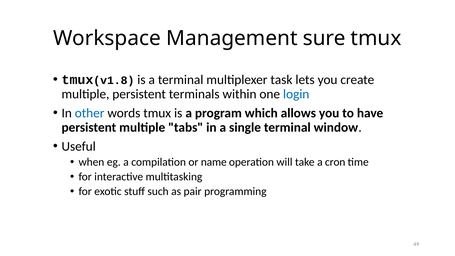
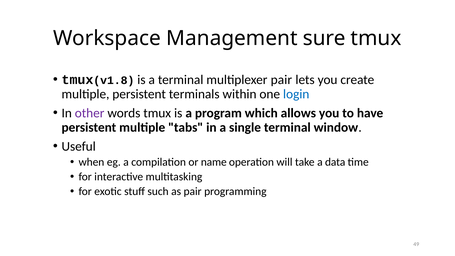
multiplexer task: task -> pair (281, 80)
other colour: blue -> purple (90, 113)
cron: cron -> data (335, 162)
